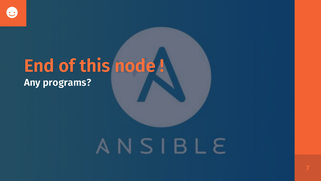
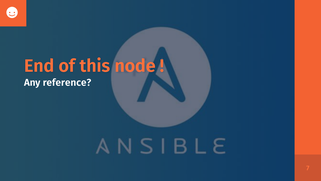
programs: programs -> reference (67, 82)
